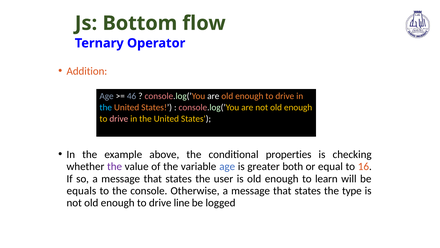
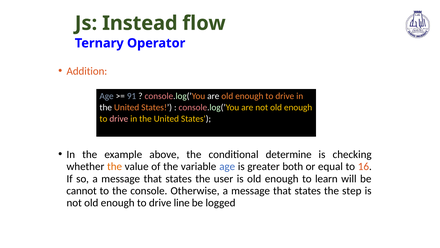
Bottom: Bottom -> Instead (140, 23)
46: 46 -> 91 (132, 96)
the colour: light blue -> white (106, 107)
properties: properties -> determine (289, 154)
the colour: purple -> orange (115, 166)
equals: equals -> cannot (82, 190)
type: type -> step (352, 190)
